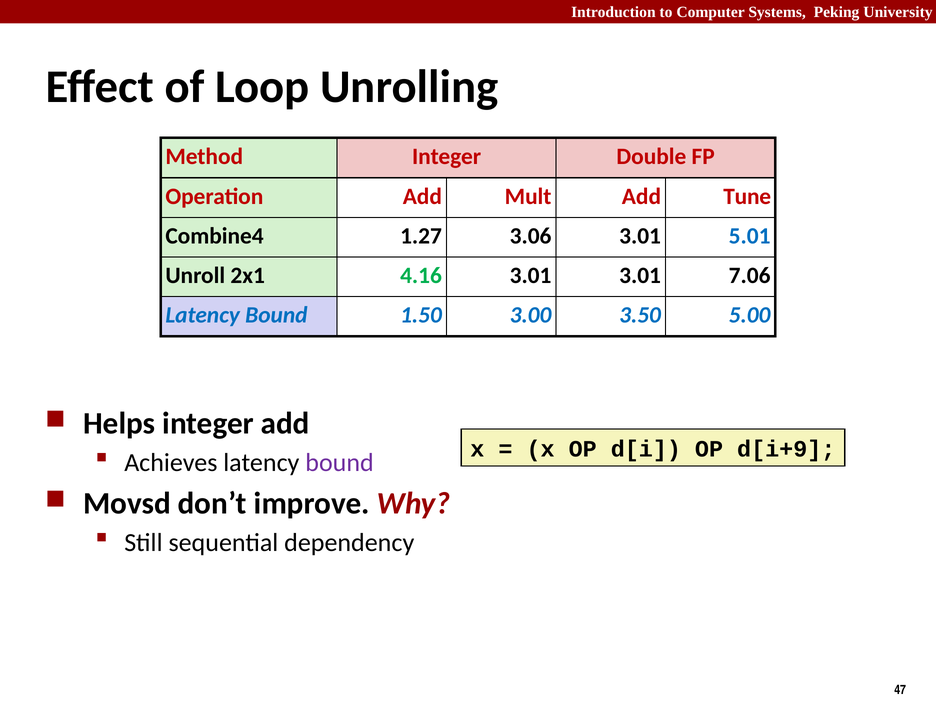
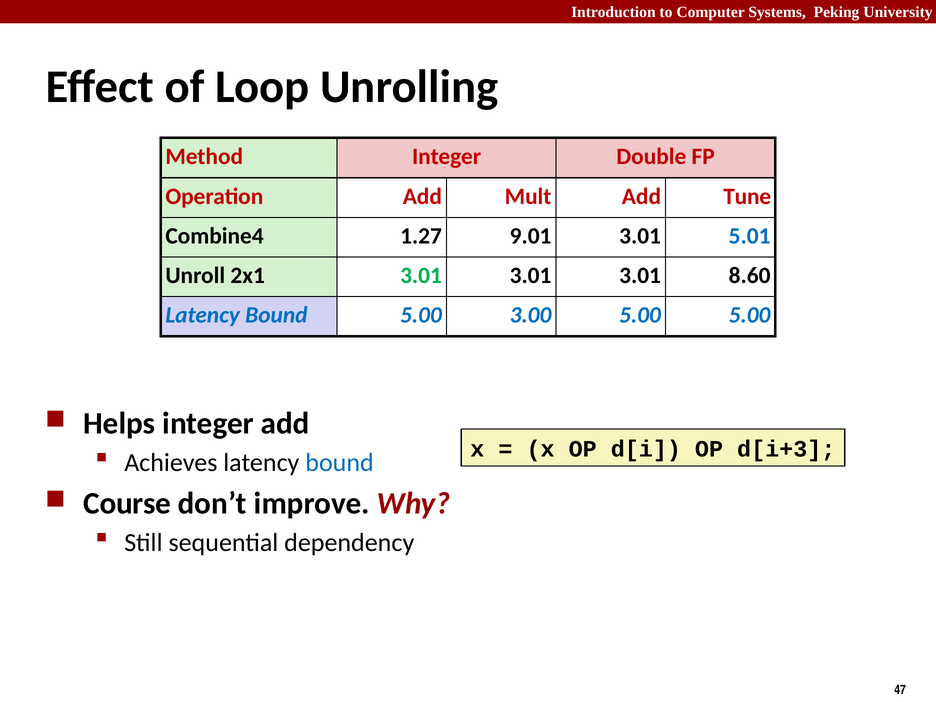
3.06: 3.06 -> 9.01 (531, 236)
2x1 4.16: 4.16 -> 3.01 (421, 276)
7.06: 7.06 -> 8.60 (750, 276)
Bound 1.50: 1.50 -> 5.00 (421, 315)
3.00 3.50: 3.50 -> 5.00 (640, 315)
d[i+9: d[i+9 -> d[i+3 (786, 449)
bound colour: purple -> blue (340, 463)
Movsd: Movsd -> Course (127, 503)
